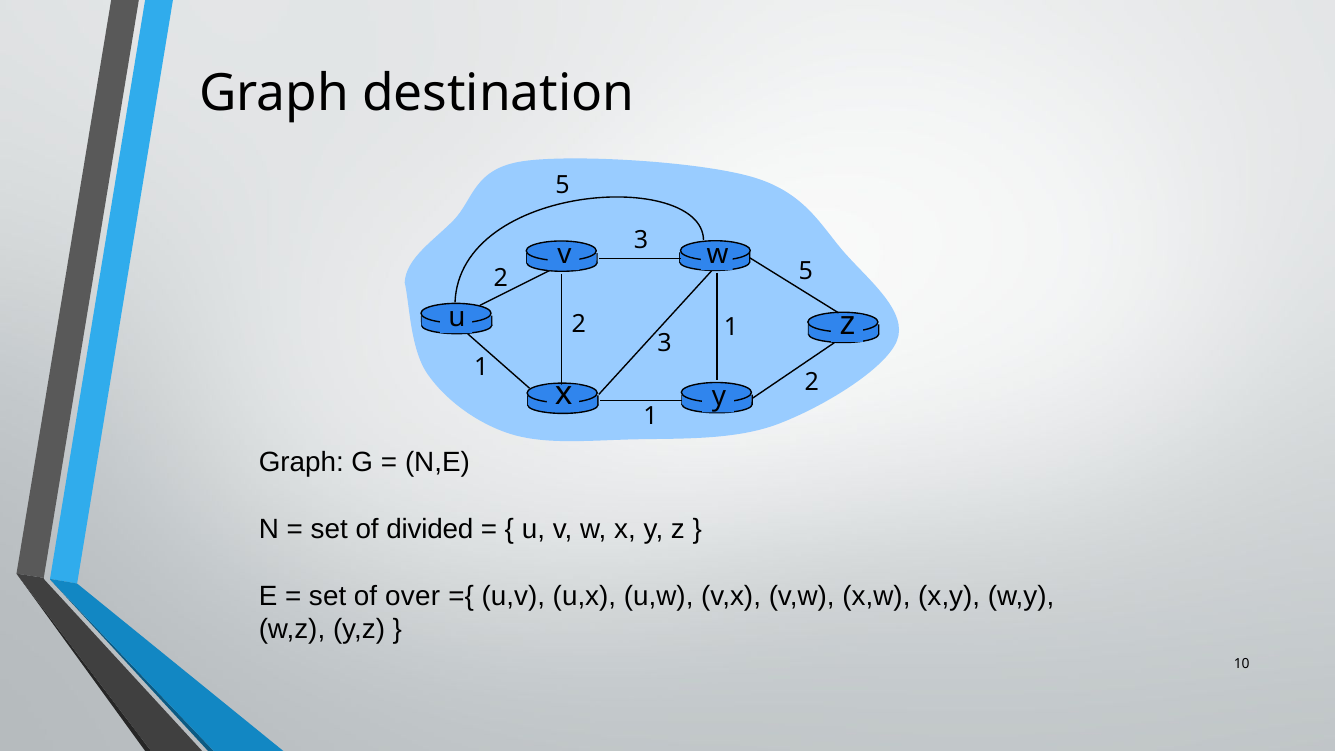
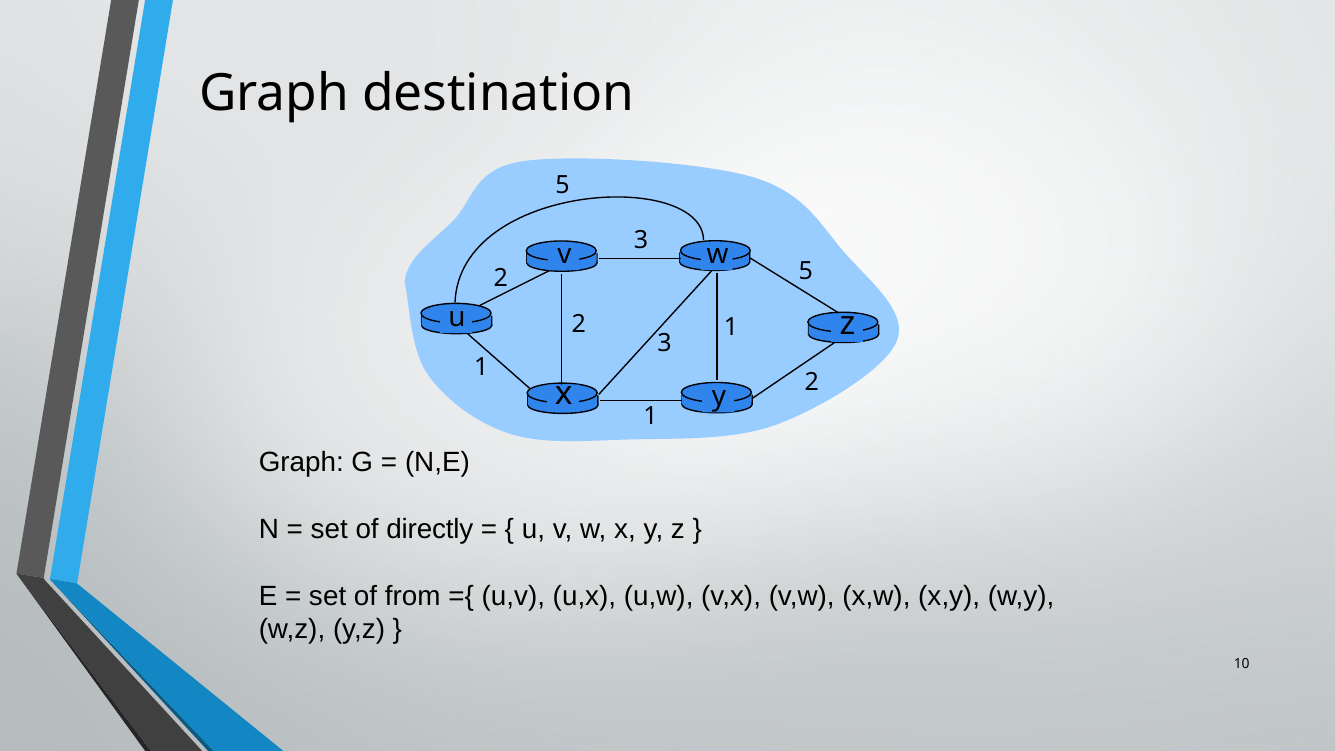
divided: divided -> directly (430, 529)
over: over -> from (413, 596)
